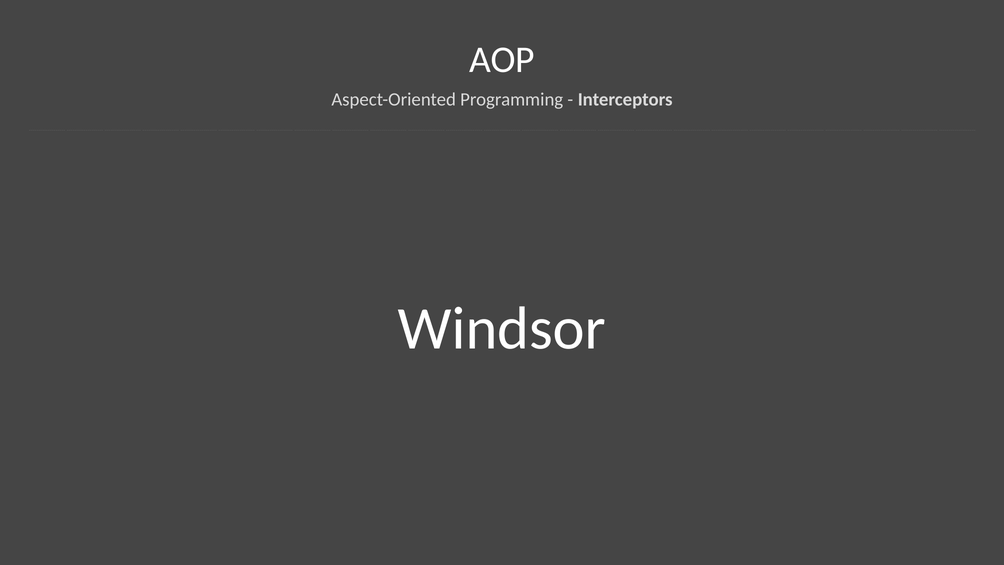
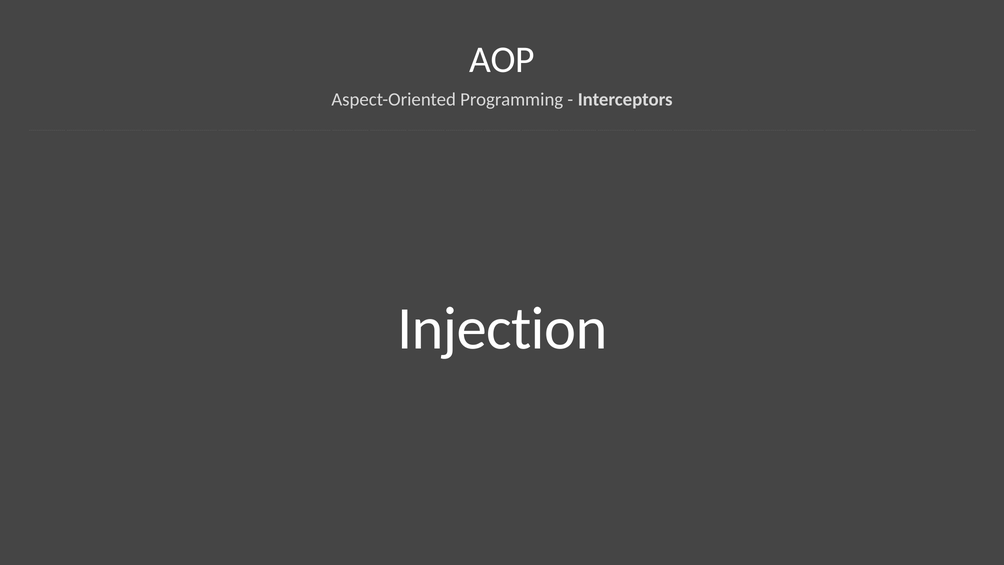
Windsor: Windsor -> Injection (502, 328)
